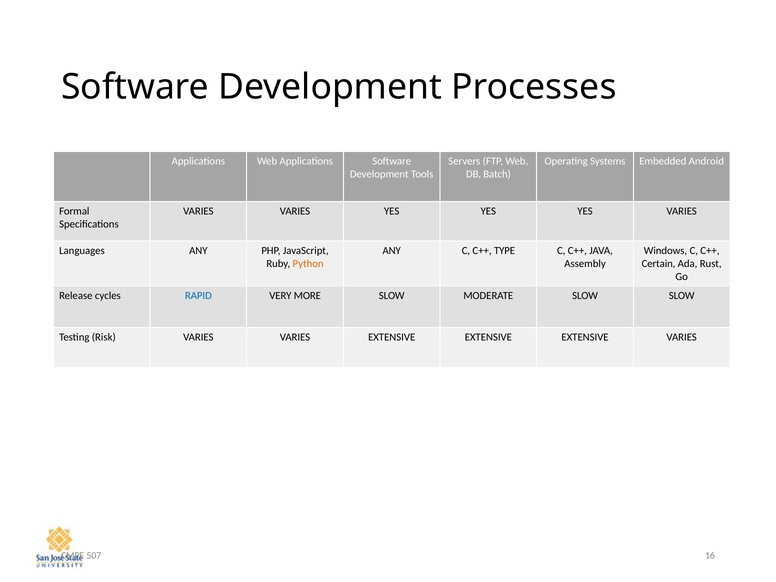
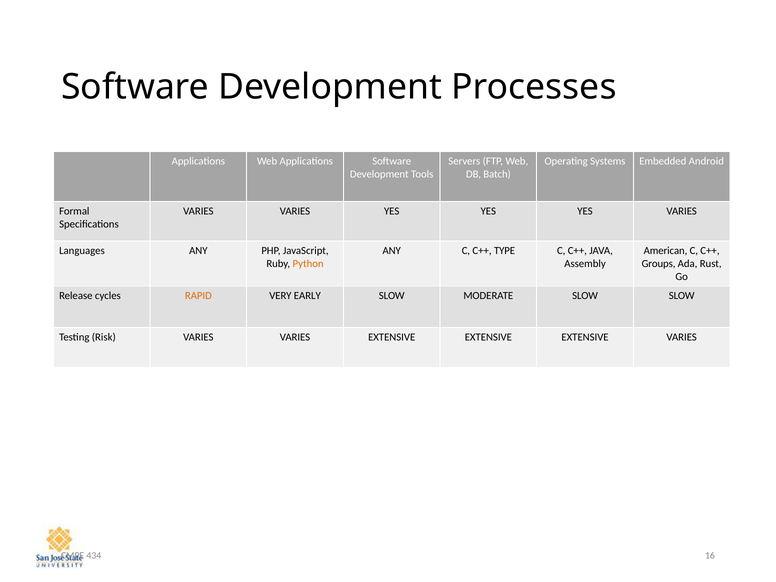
Windows: Windows -> American (666, 251)
Certain: Certain -> Groups (659, 264)
RAPID colour: blue -> orange (198, 296)
MORE: MORE -> EARLY (307, 296)
507: 507 -> 434 (94, 556)
